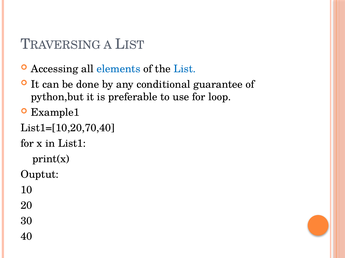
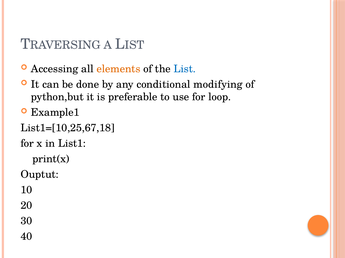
elements colour: blue -> orange (118, 69)
guarantee: guarantee -> modifying (218, 85)
List1=[10,20,70,40: List1=[10,20,70,40 -> List1=[10,25,67,18 (68, 128)
